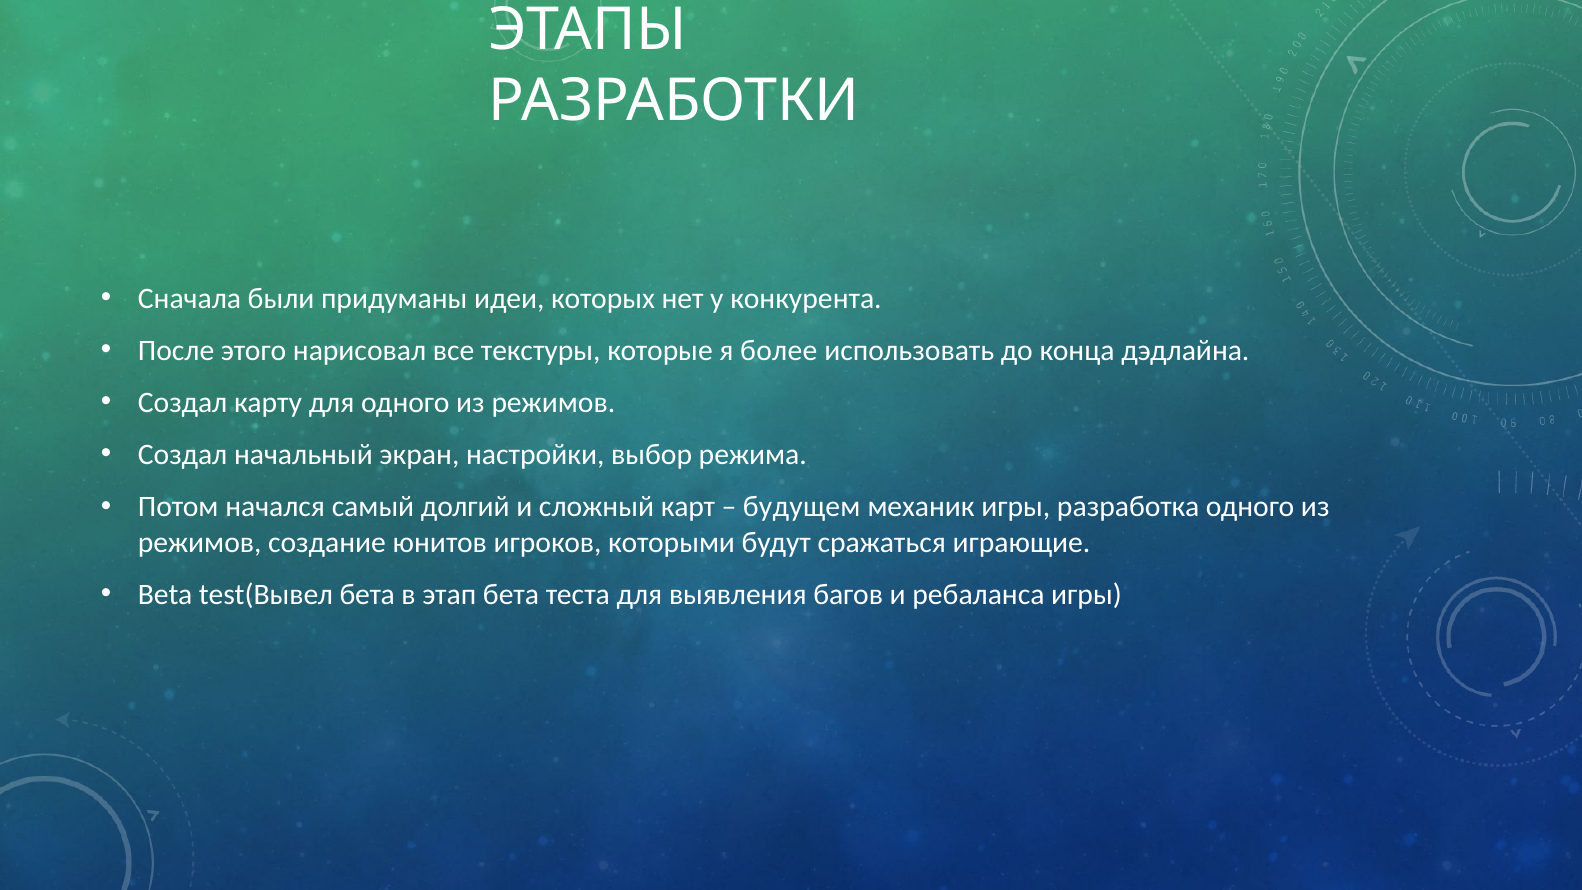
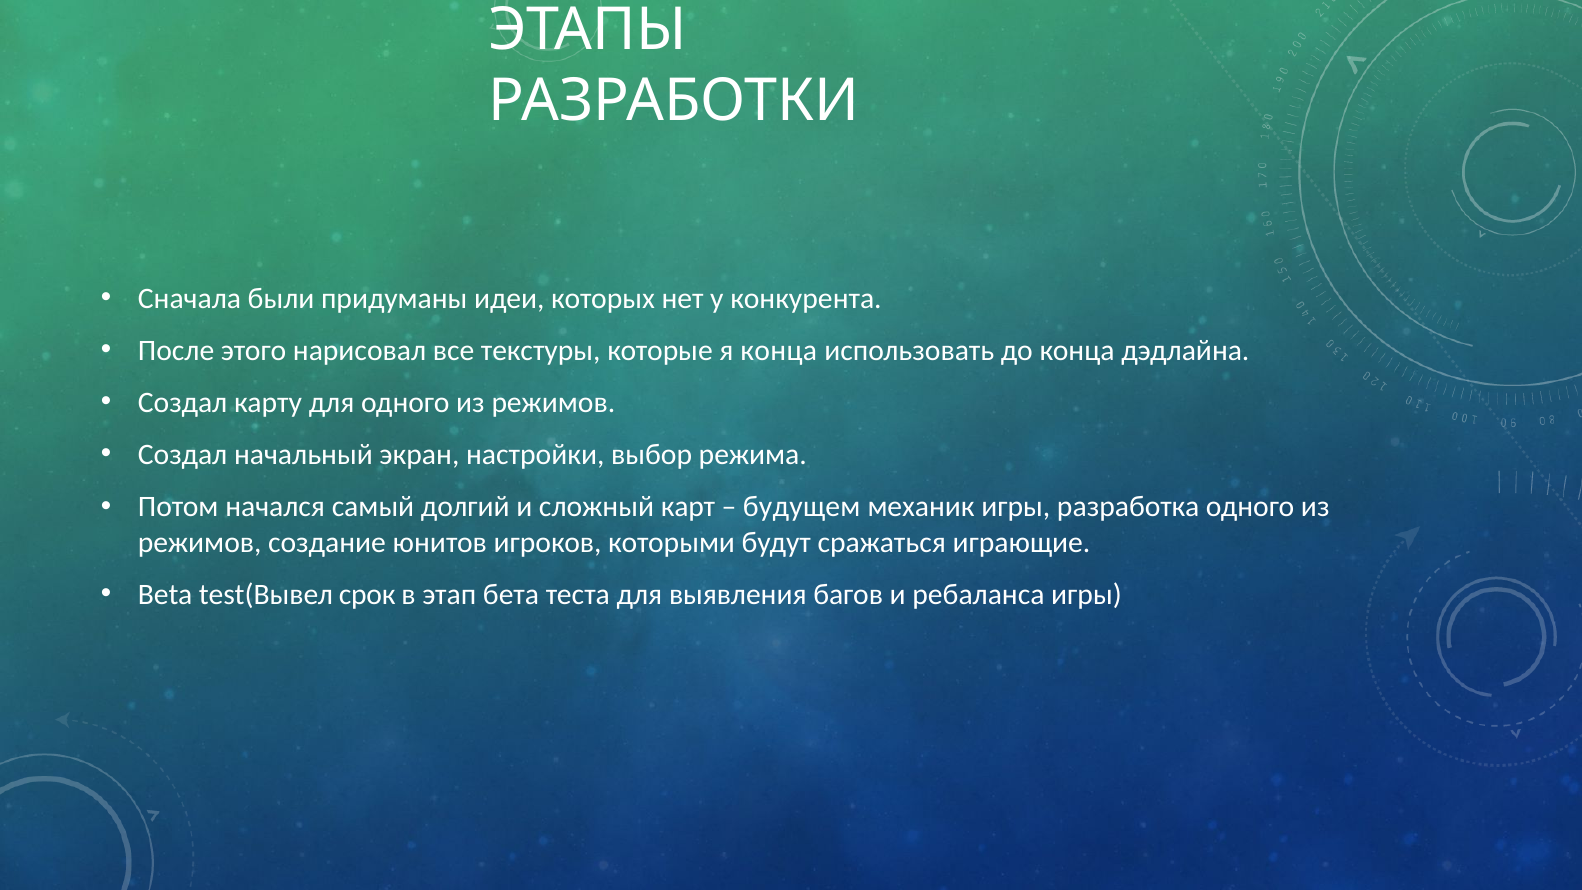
я более: более -> конца (779, 351)
test(Вывел бета: бета -> срок (367, 594)
